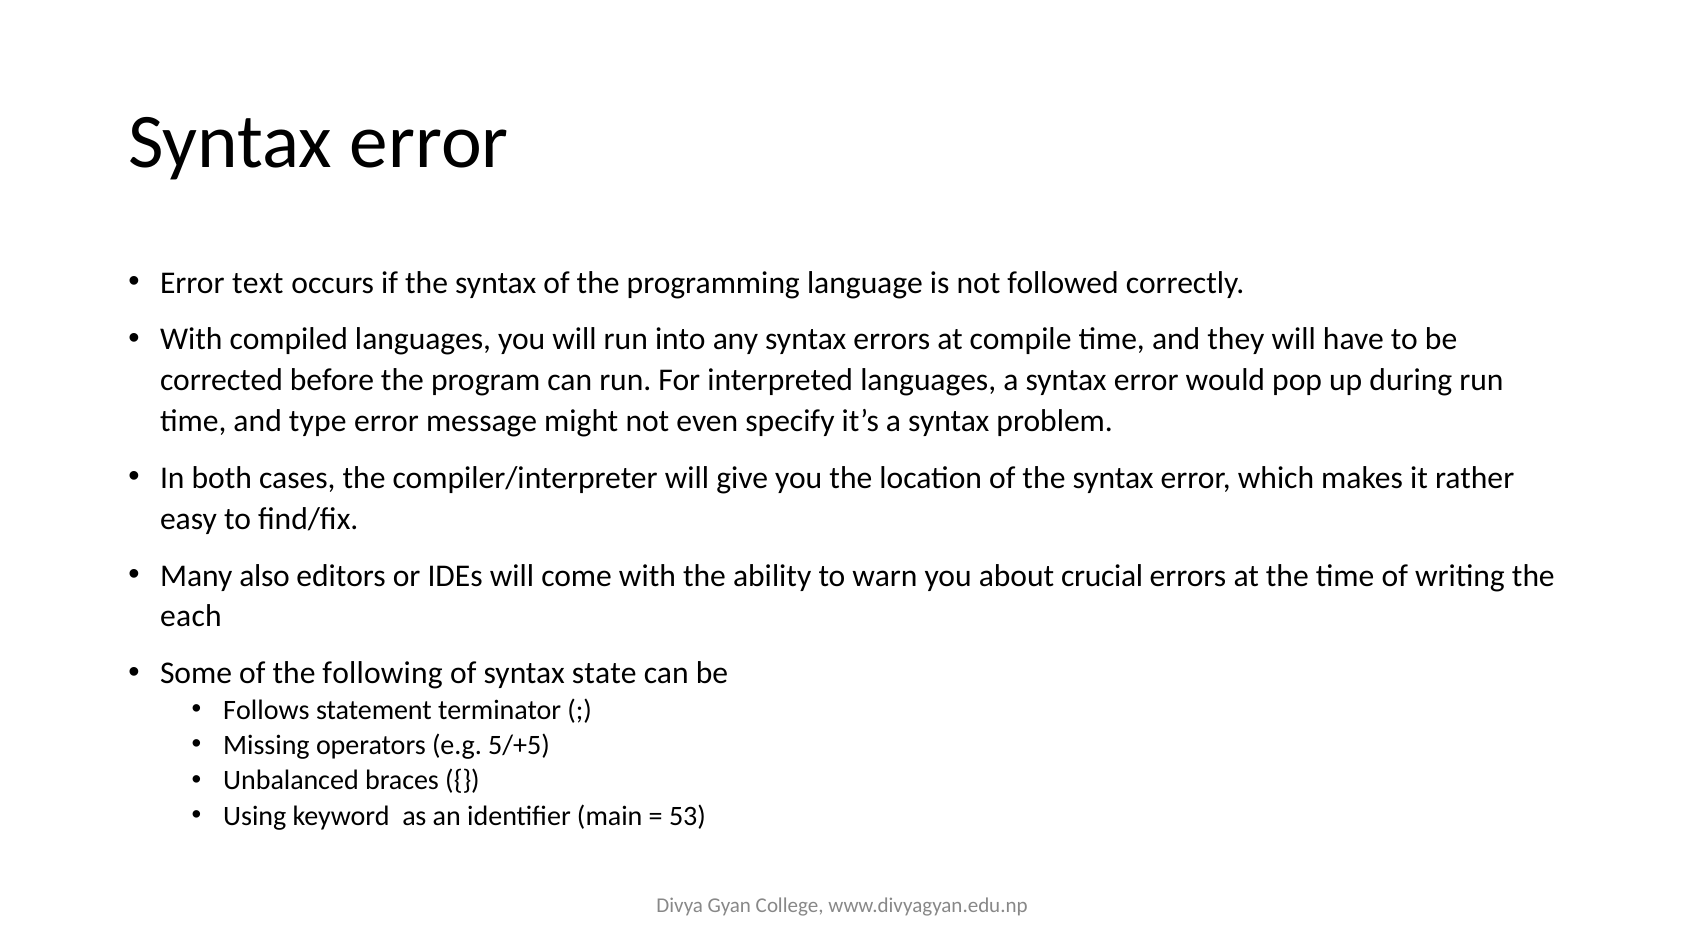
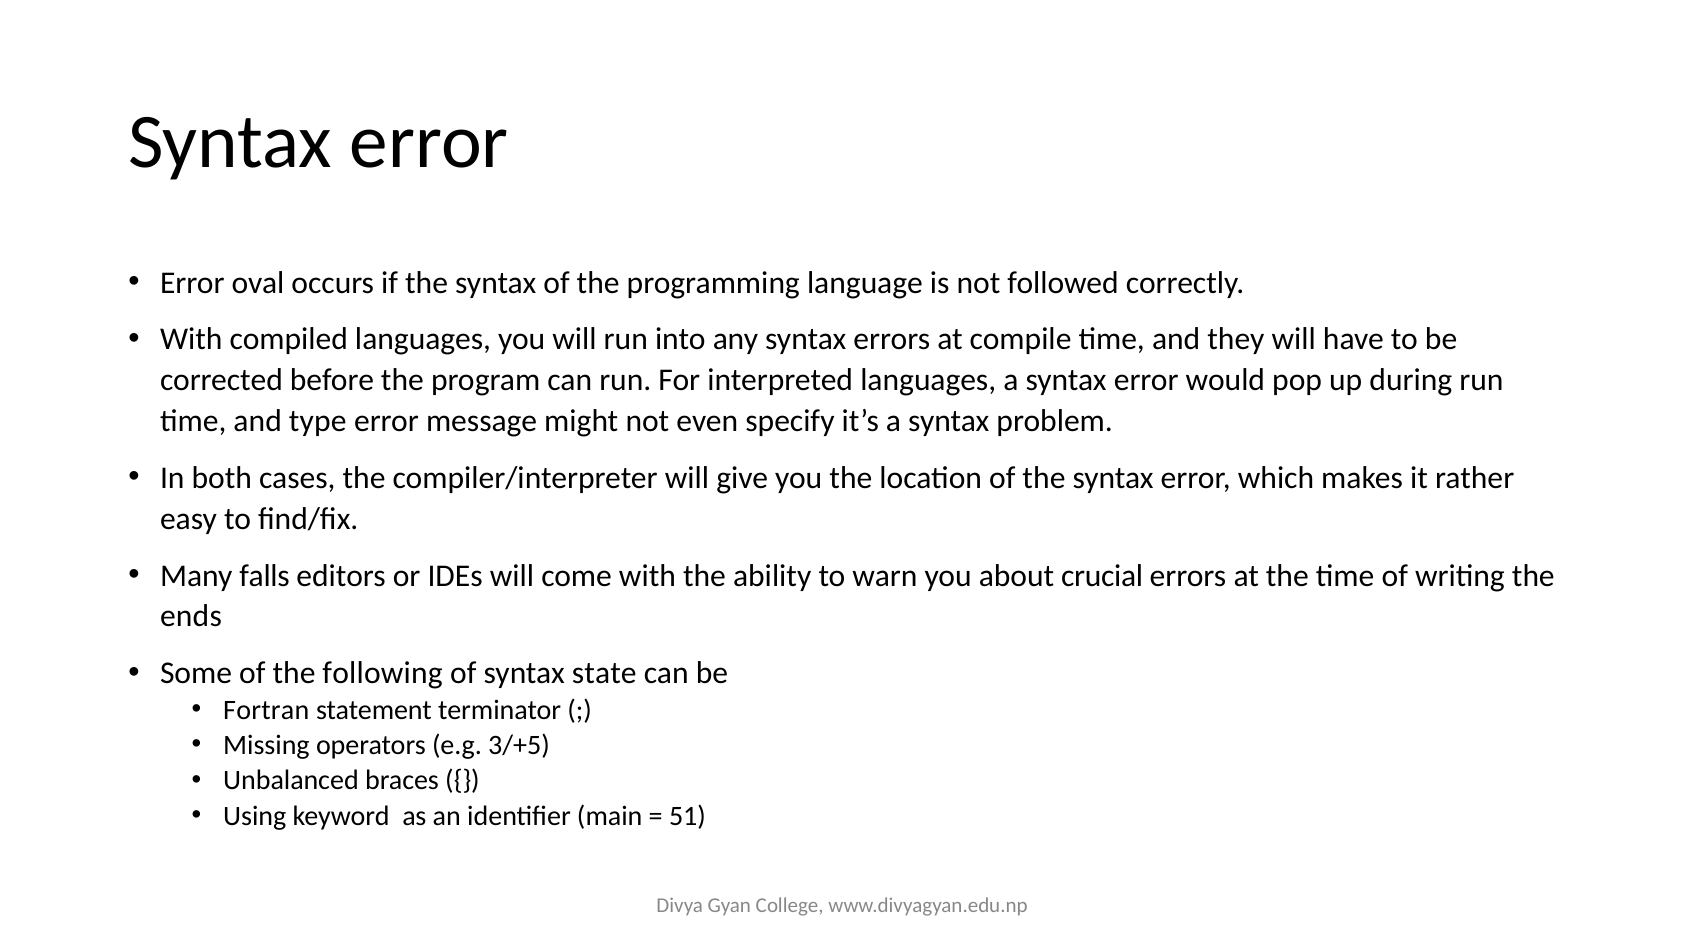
text: text -> oval (258, 283)
also: also -> falls (265, 575)
each: each -> ends (191, 616)
Follows: Follows -> Fortran (266, 710)
5/+5: 5/+5 -> 3/+5 (519, 745)
53: 53 -> 51 (687, 816)
